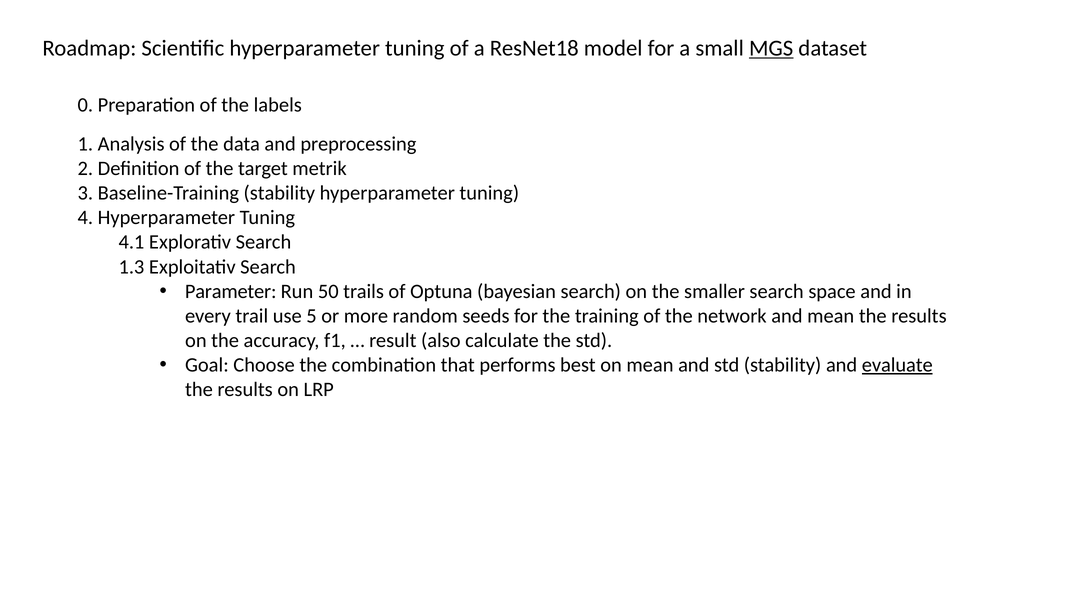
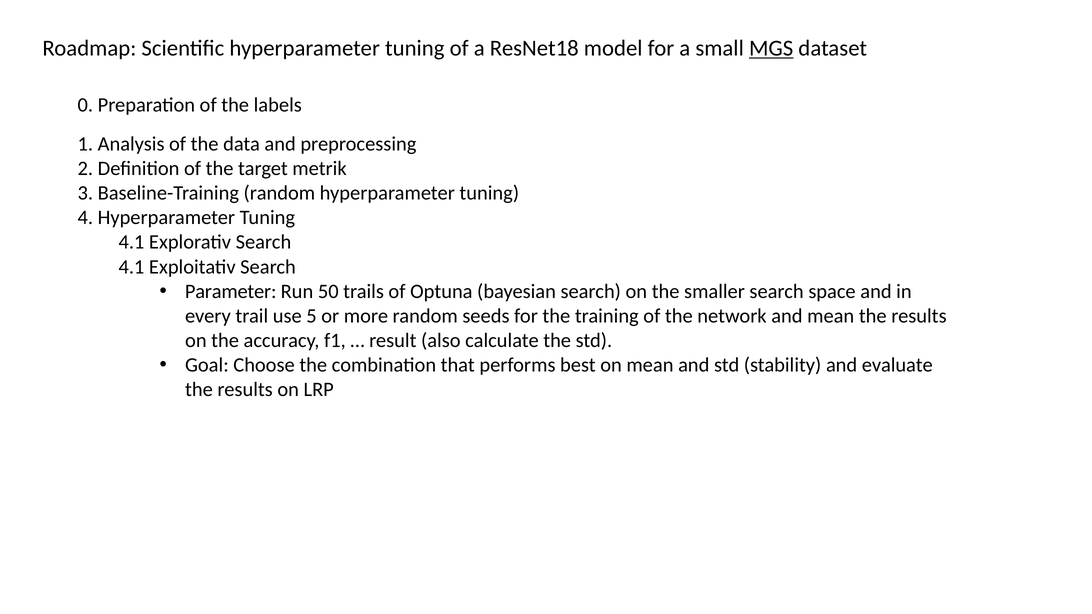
Baseline-Training stability: stability -> random (279, 193)
1.3: 1.3 -> 4.1 (131, 267)
evaluate underline: present -> none (897, 365)
